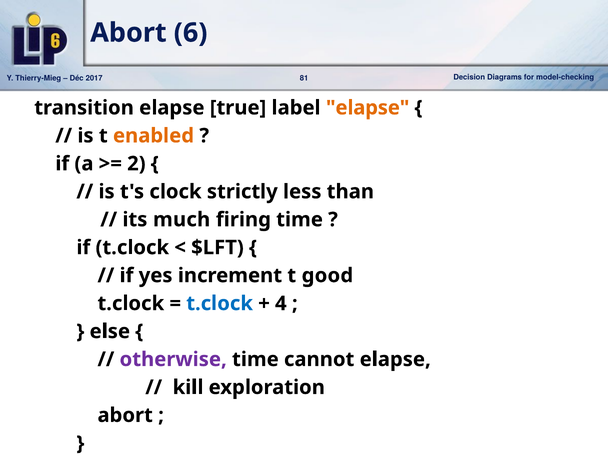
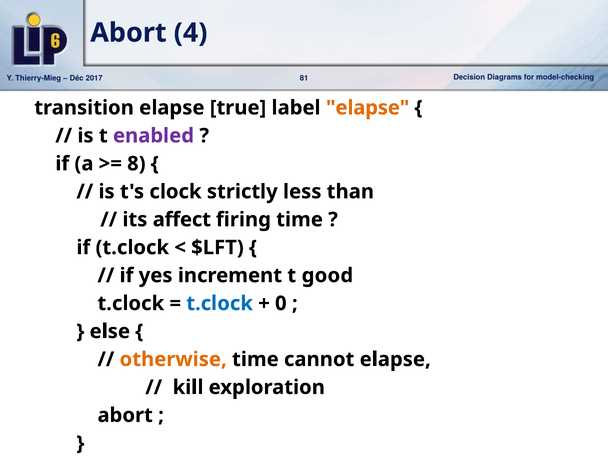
6: 6 -> 4 (191, 33)
enabled colour: orange -> purple (154, 136)
2: 2 -> 8 (136, 164)
much: much -> affect (182, 220)
4: 4 -> 0 (281, 303)
otherwise colour: purple -> orange (173, 359)
